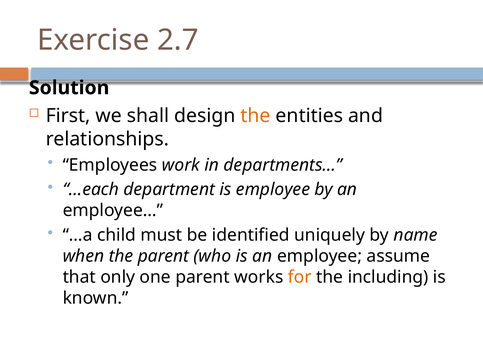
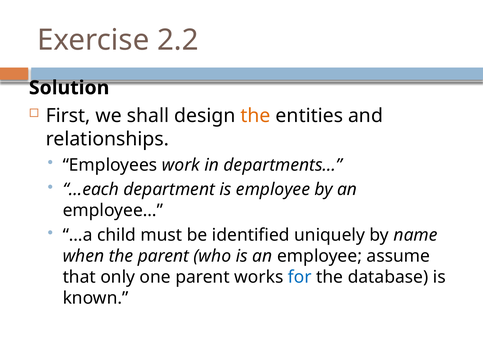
2.7: 2.7 -> 2.2 (178, 40)
for colour: orange -> blue (300, 277)
including: including -> database (388, 277)
